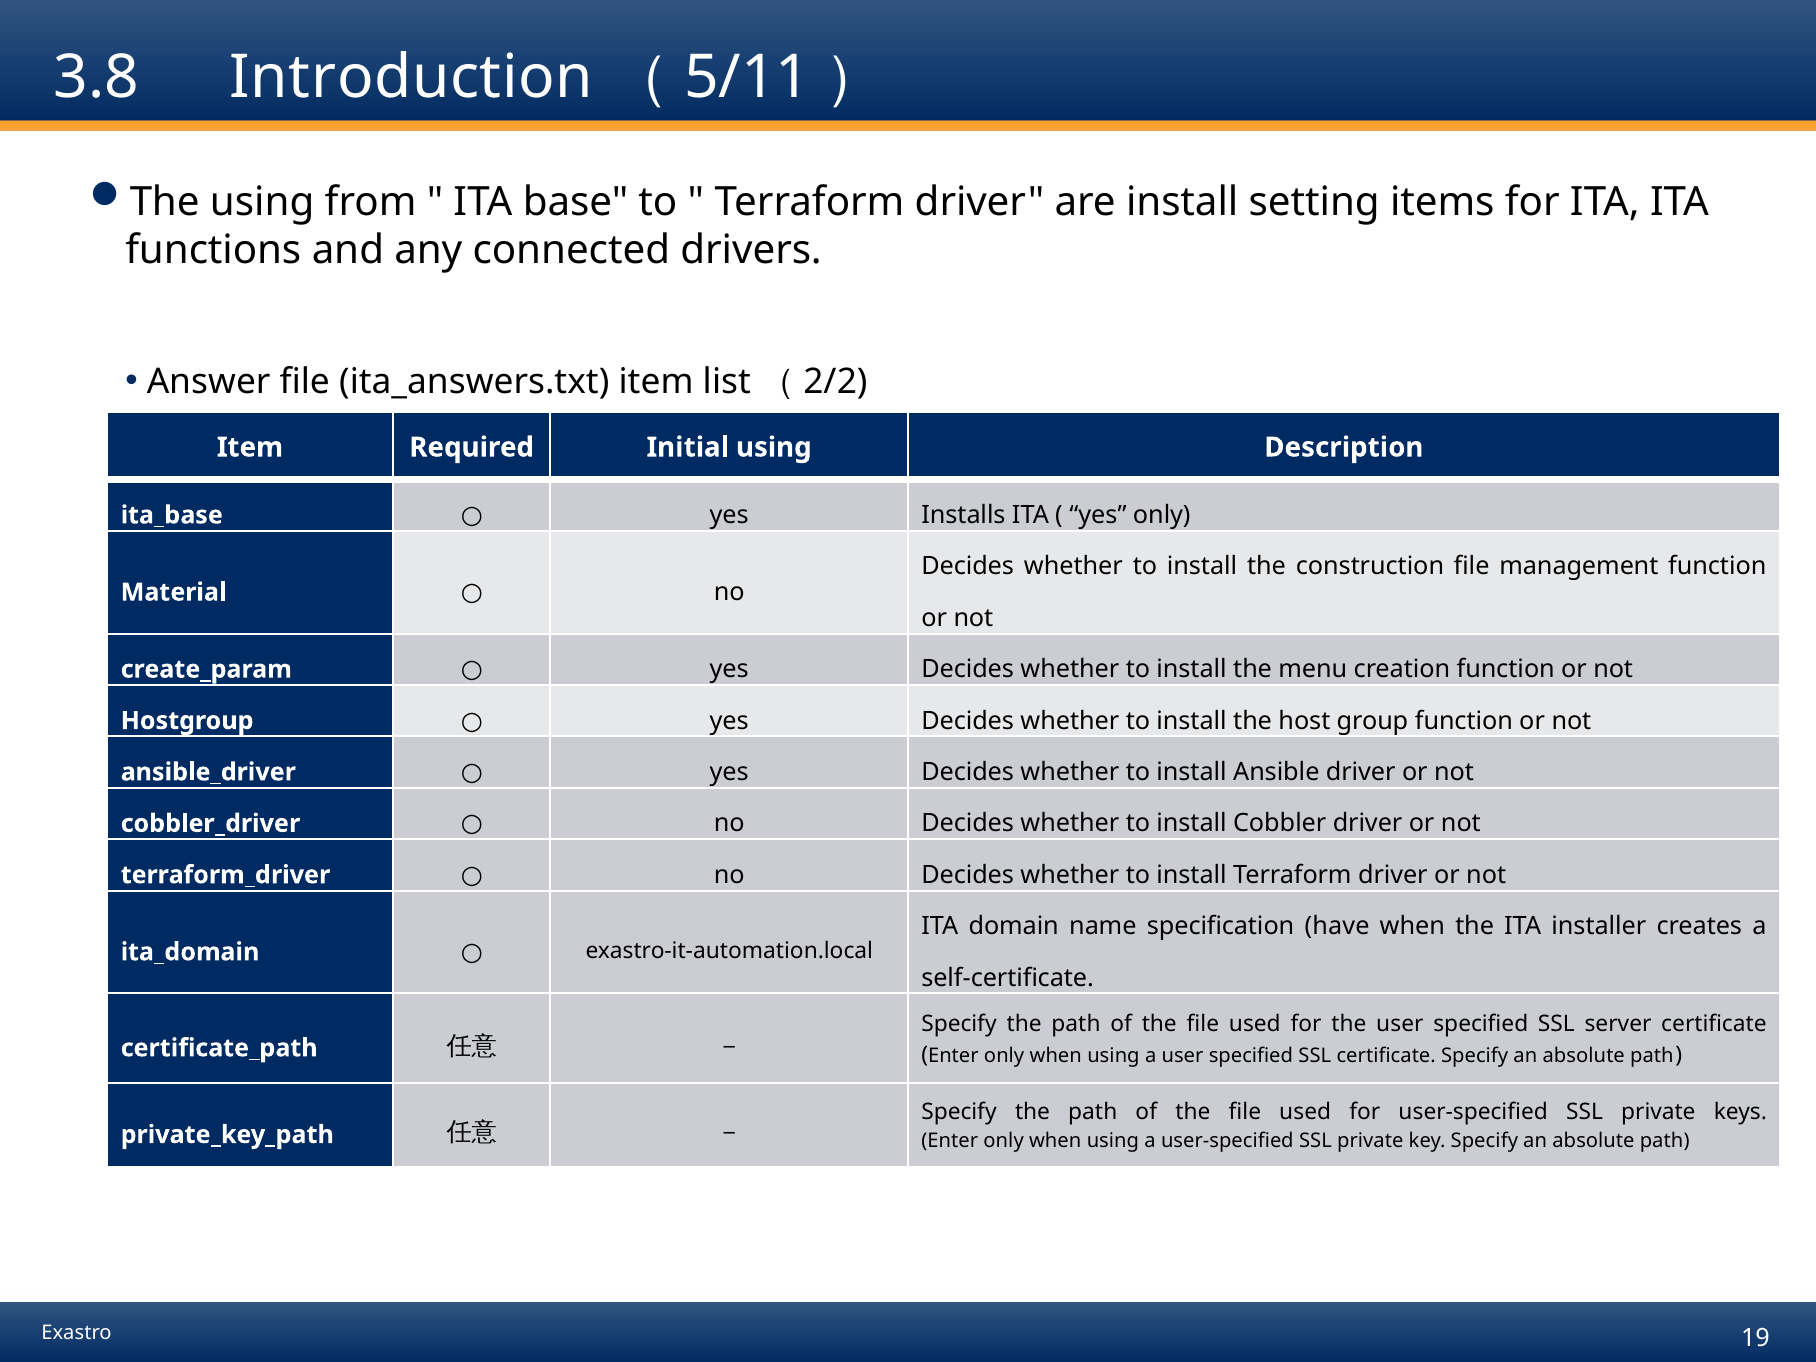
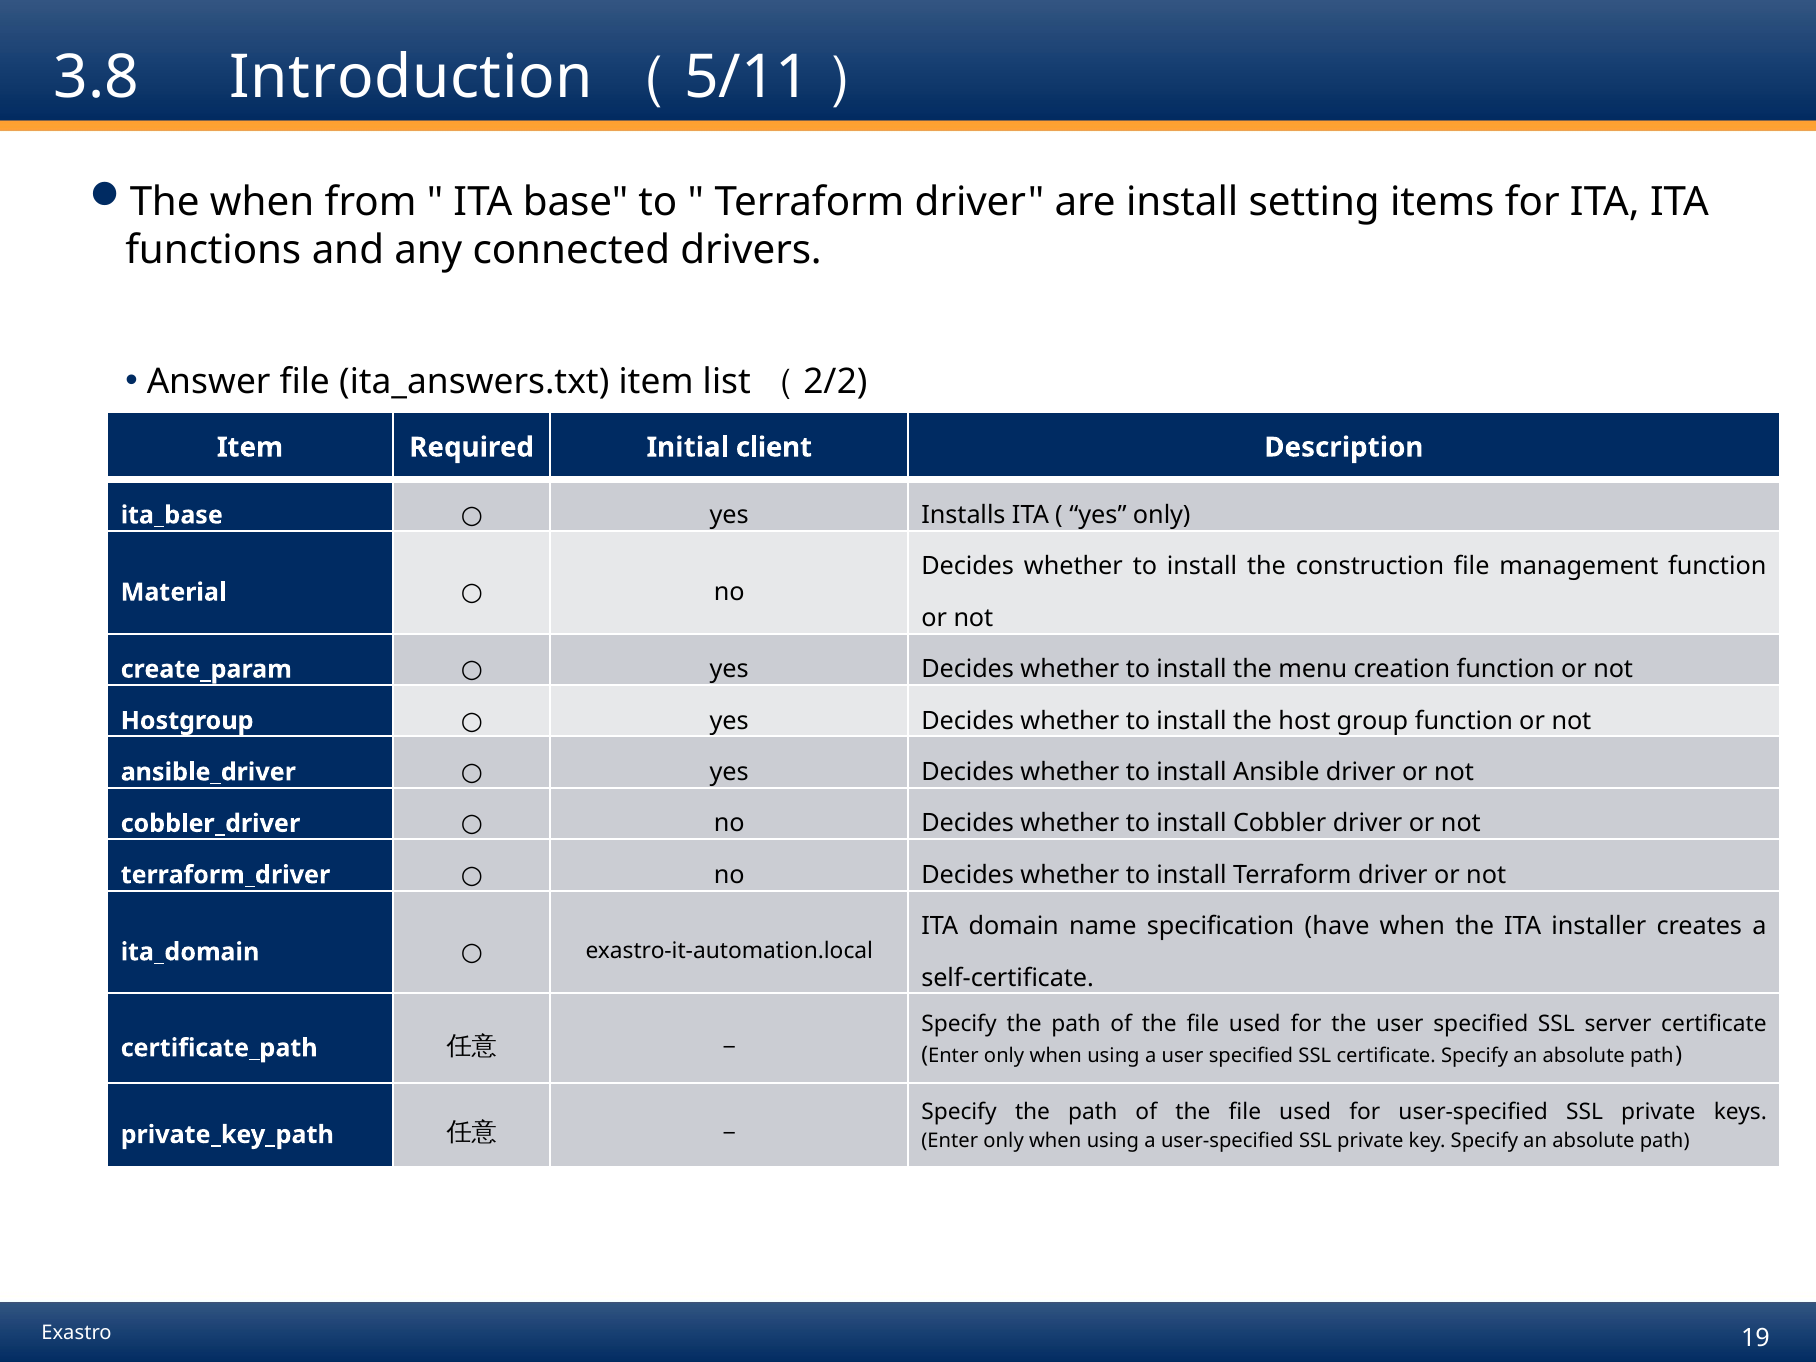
The using: using -> when (262, 202)
Initial using: using -> client (774, 447)
